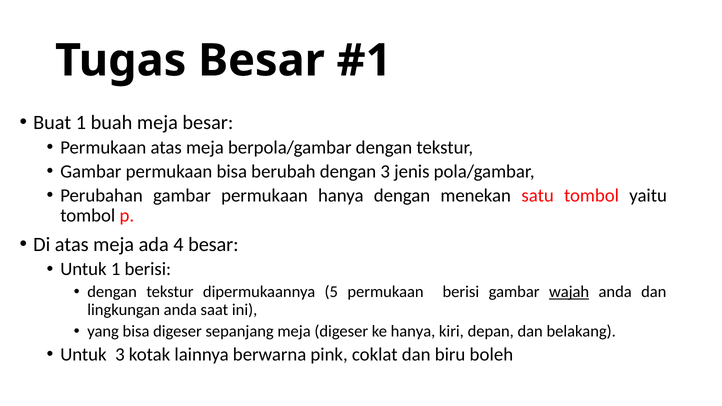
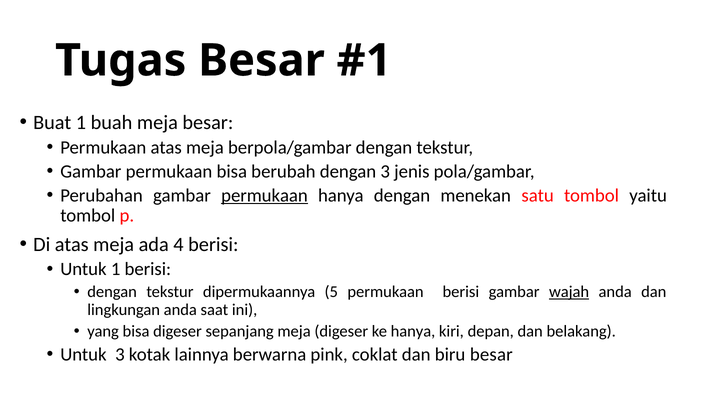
permukaan underline: none -> present (264, 195)
4 besar: besar -> berisi (213, 244)
biru boleh: boleh -> besar (491, 354)
